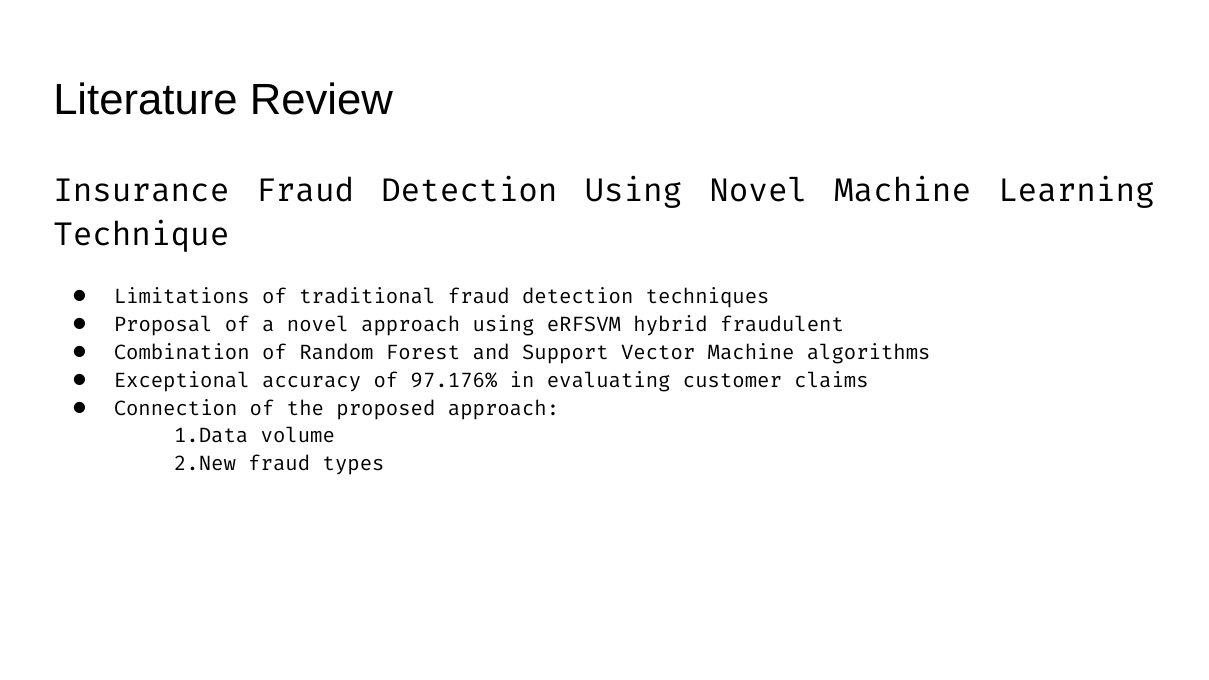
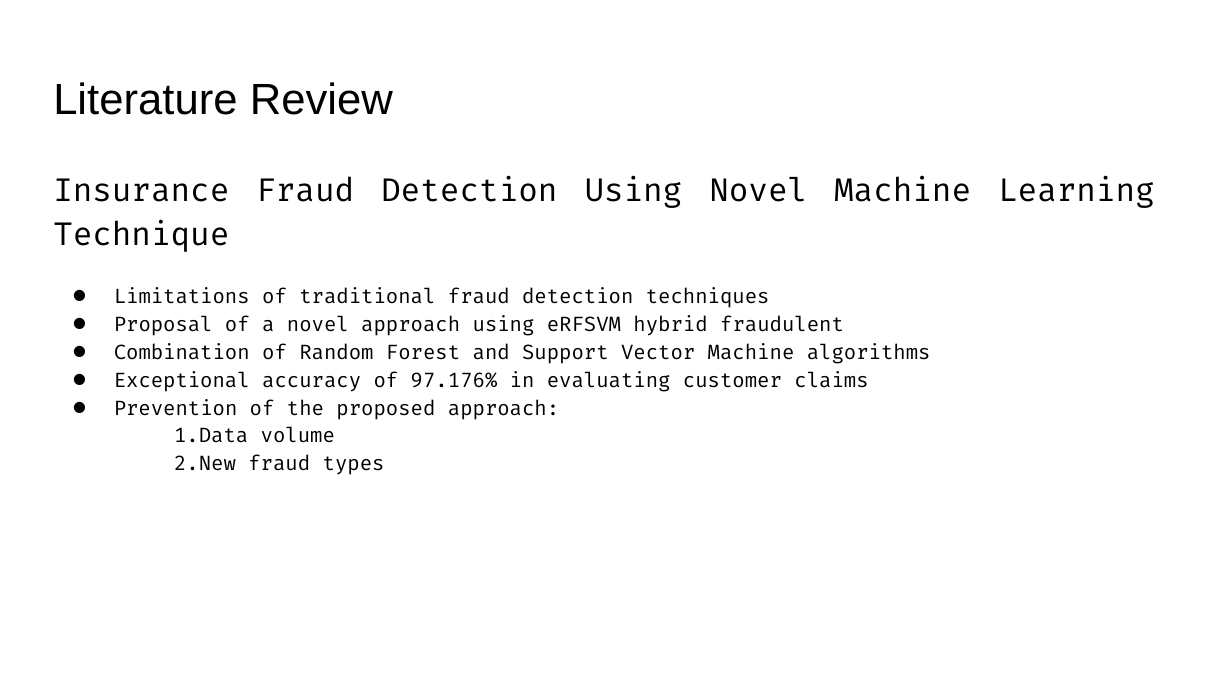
Connection: Connection -> Prevention (176, 408)
